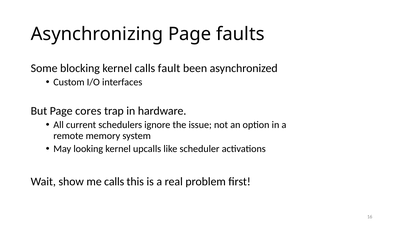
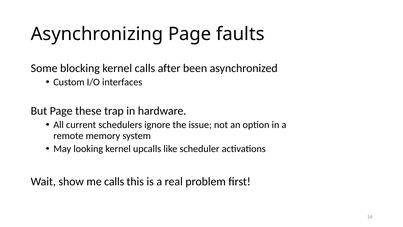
fault: fault -> after (169, 68)
cores: cores -> these (88, 111)
